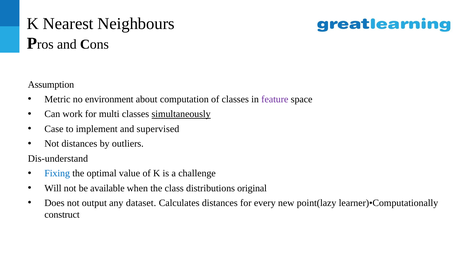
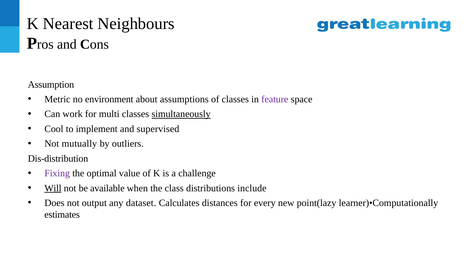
computation: computation -> assumptions (184, 99)
Case: Case -> Cool (54, 129)
Not distances: distances -> mutually (79, 144)
Dis-understand: Dis-understand -> Dis-distribution (58, 159)
Fixing colour: blue -> purple (57, 174)
Will underline: none -> present (53, 188)
original: original -> include (252, 188)
construct: construct -> estimates (62, 215)
